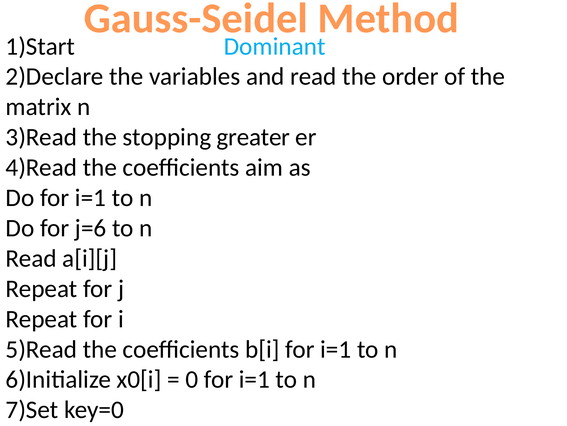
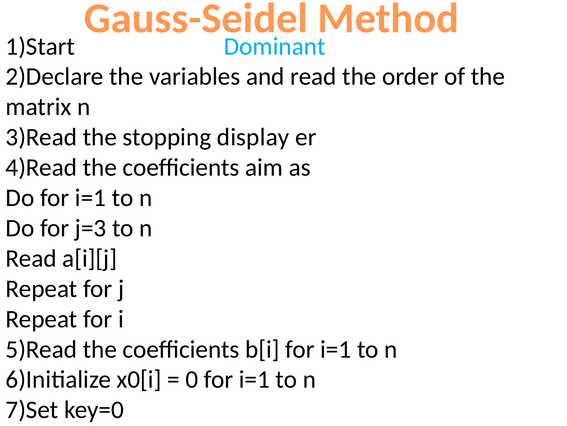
greater: greater -> display (253, 137)
j=6: j=6 -> j=3 (91, 228)
